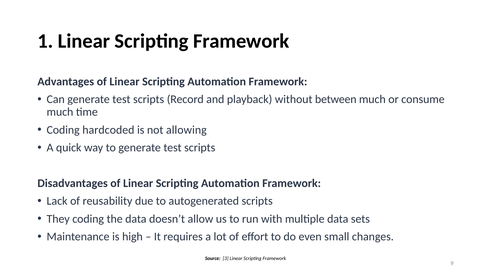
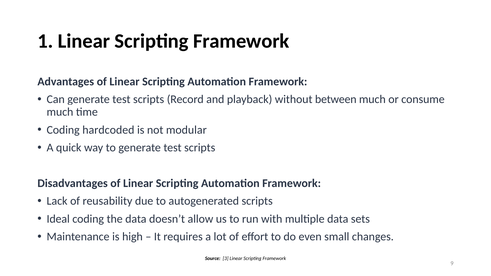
allowing: allowing -> modular (186, 130)
They: They -> Ideal (58, 219)
